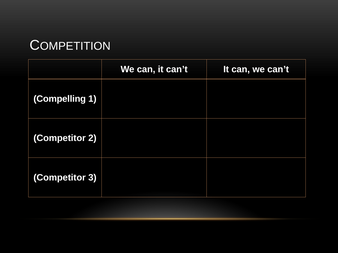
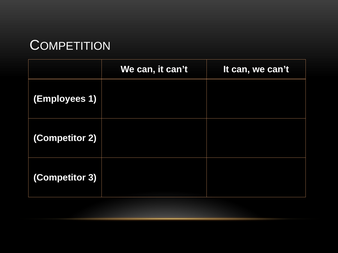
Compelling: Compelling -> Employees (60, 99)
